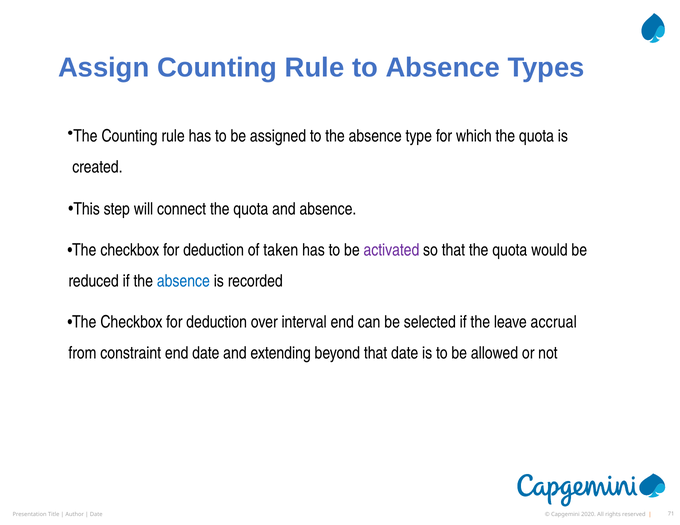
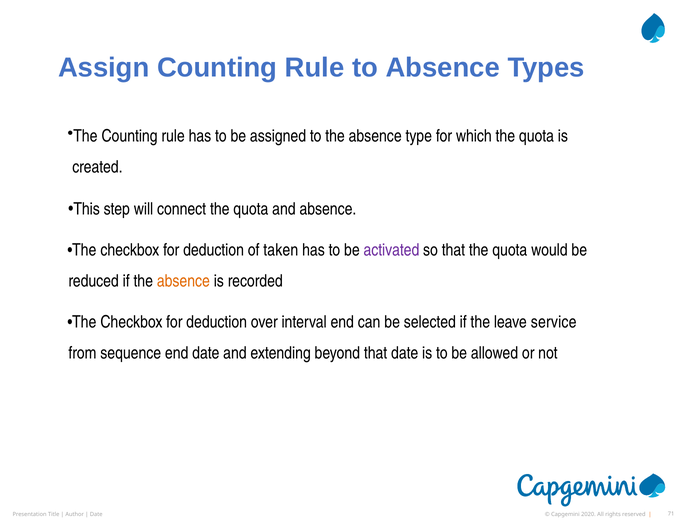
absence colour: blue -> orange (183, 281)
accrual: accrual -> service (554, 323)
constraint: constraint -> sequence (131, 353)
